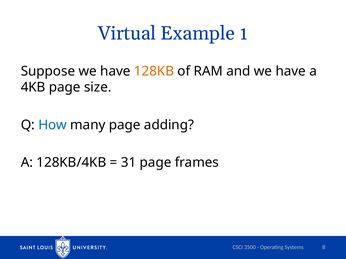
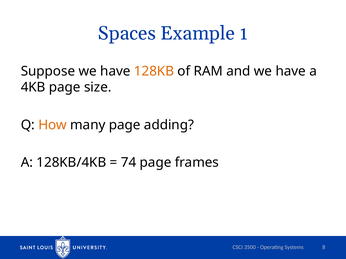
Virtual: Virtual -> Spaces (127, 33)
How colour: blue -> orange (53, 125)
31: 31 -> 74 (129, 163)
